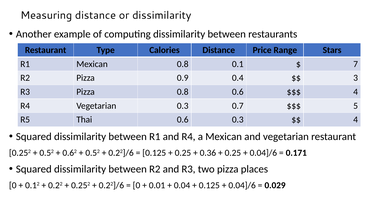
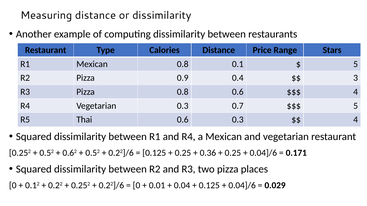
7: 7 -> 5 (356, 64)
